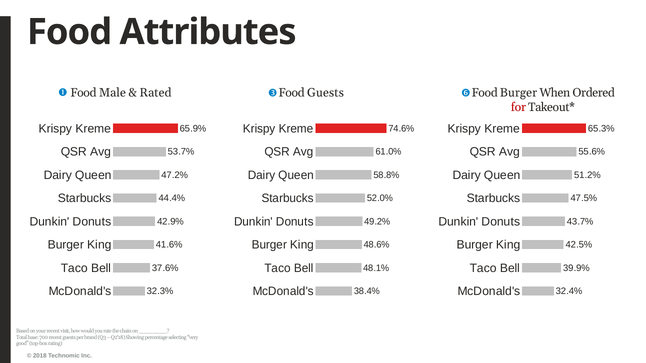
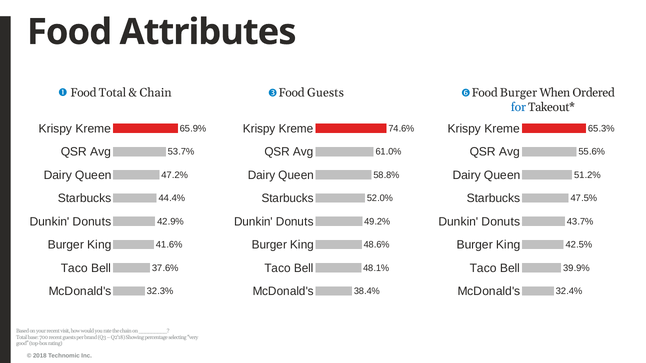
Food Male: Male -> Total (112, 93)
Rated: Rated -> Chain (156, 93)
for colour: red -> blue (518, 107)
